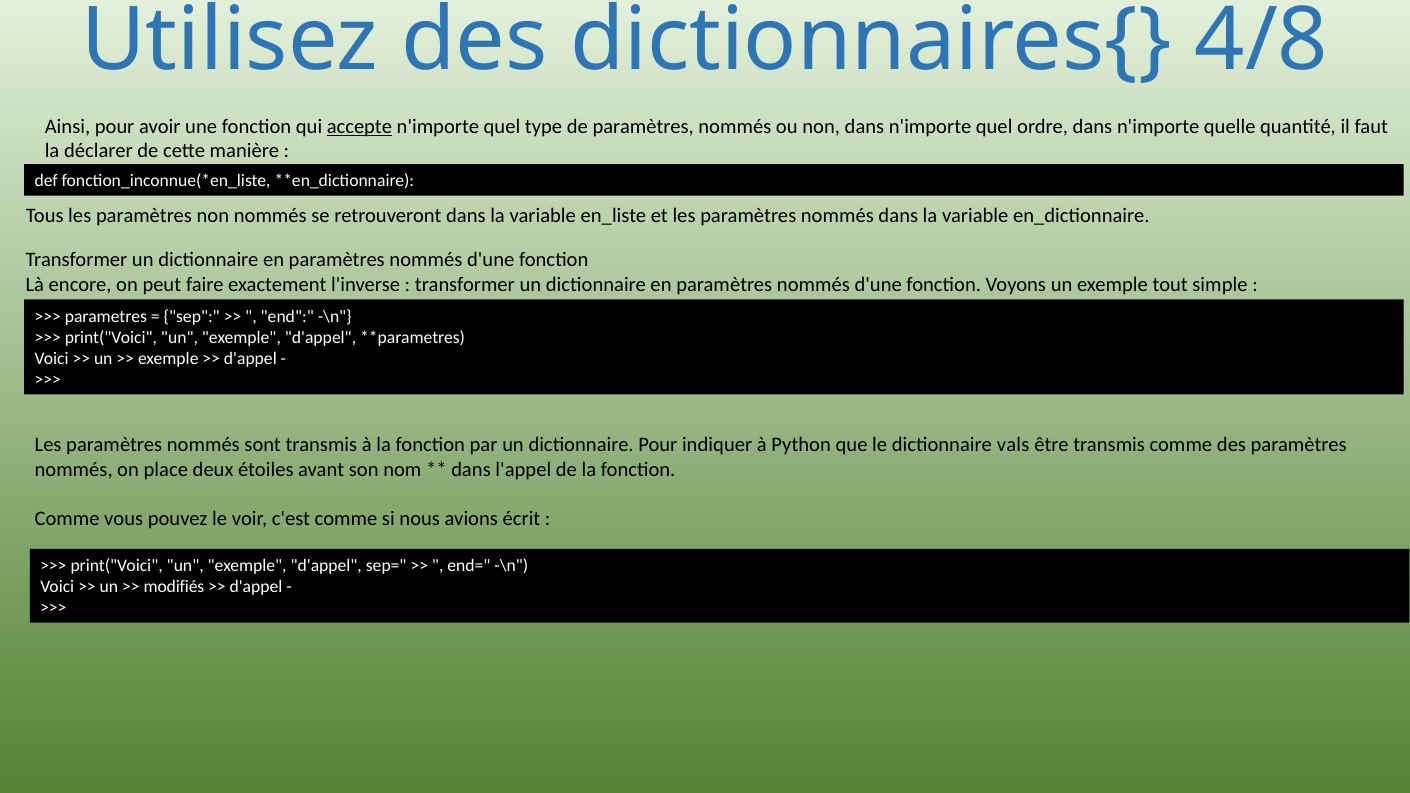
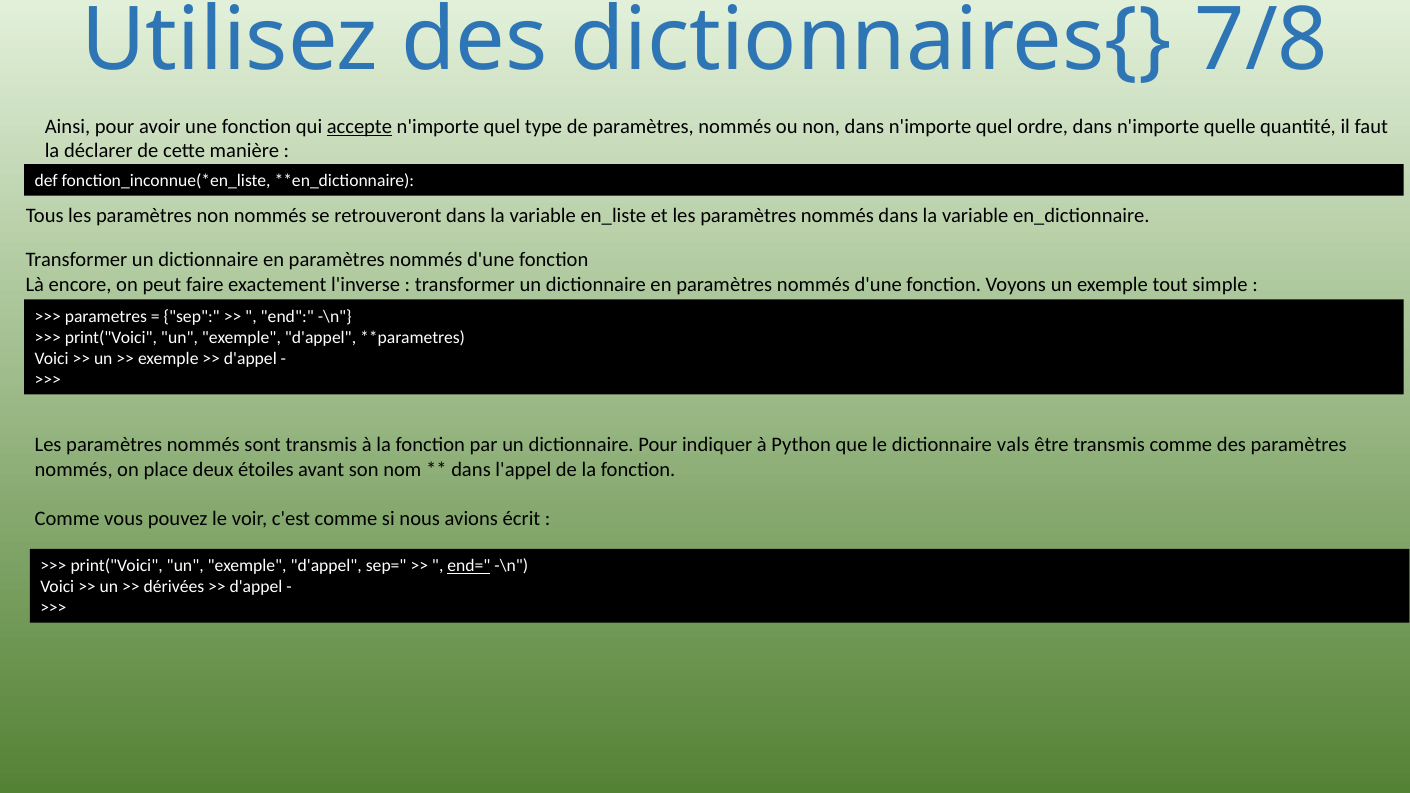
4/8: 4/8 -> 7/8 (1262, 40)
end= underline: none -> present (469, 566)
modifiés: modifiés -> dérivées (174, 587)
